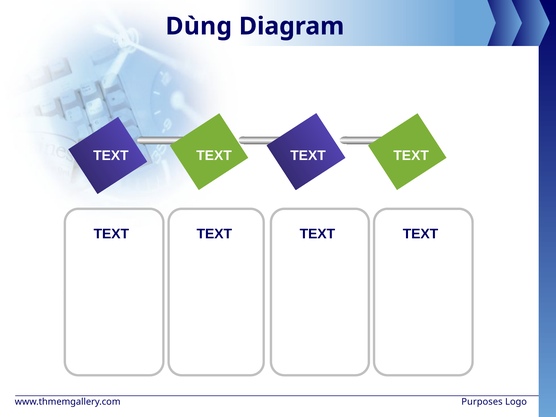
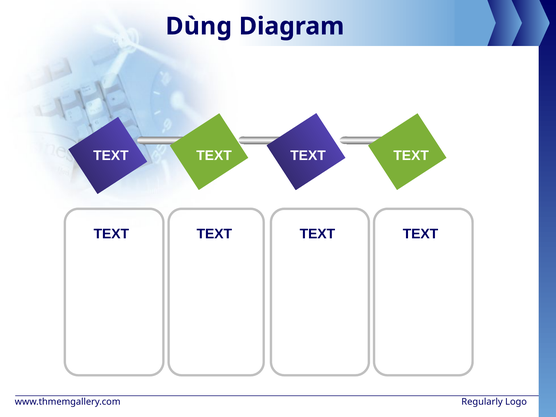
Purposes: Purposes -> Regularly (482, 402)
